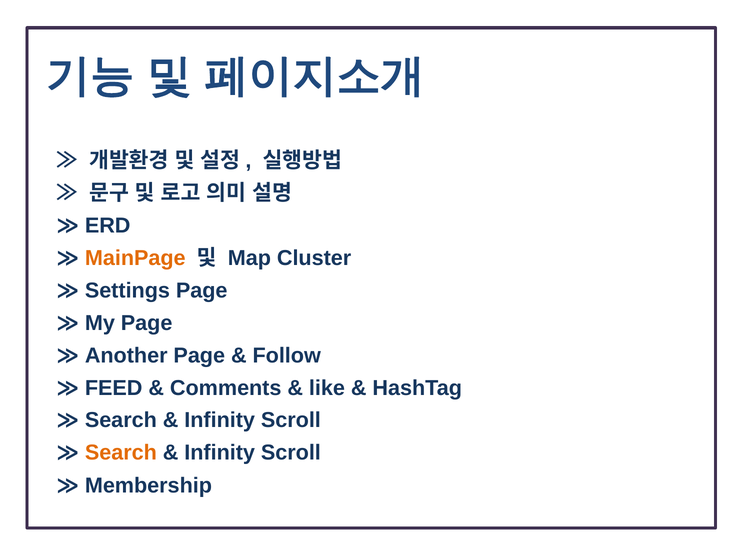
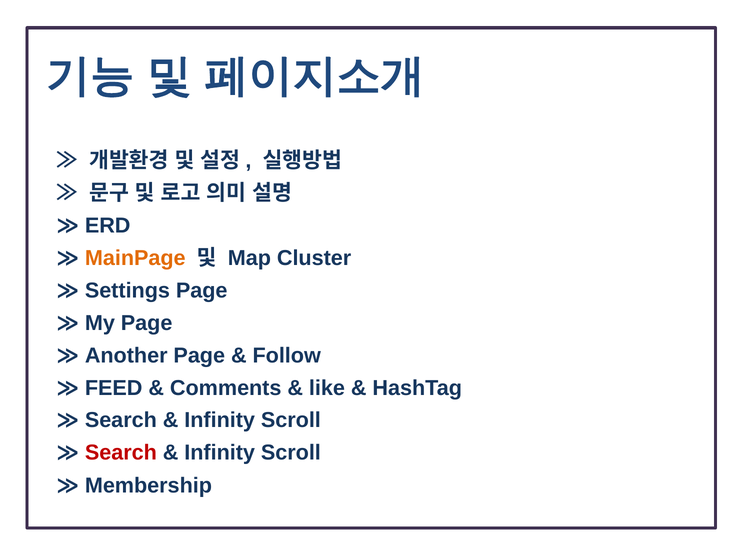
Search colour: orange -> red (121, 453)
